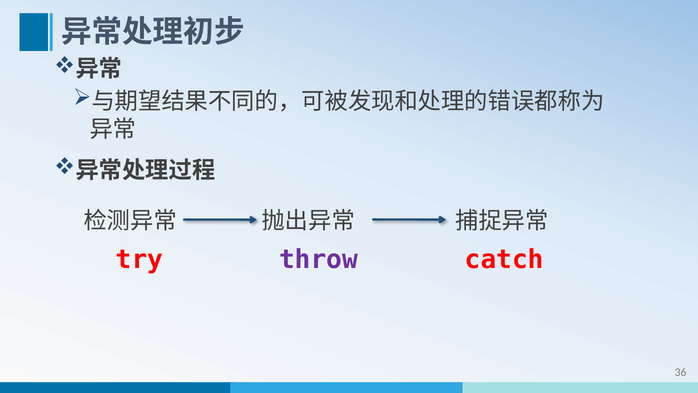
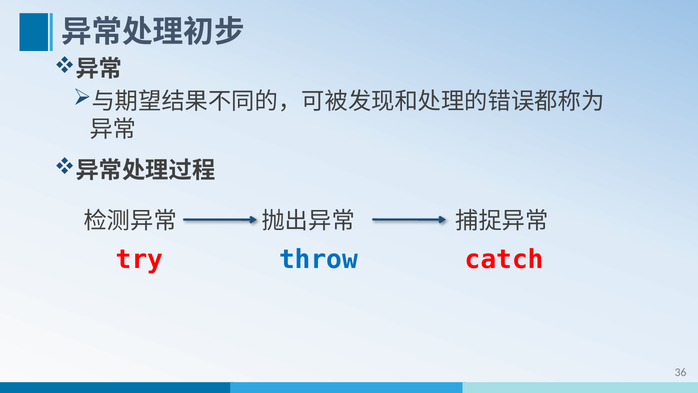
throw colour: purple -> blue (318, 259)
